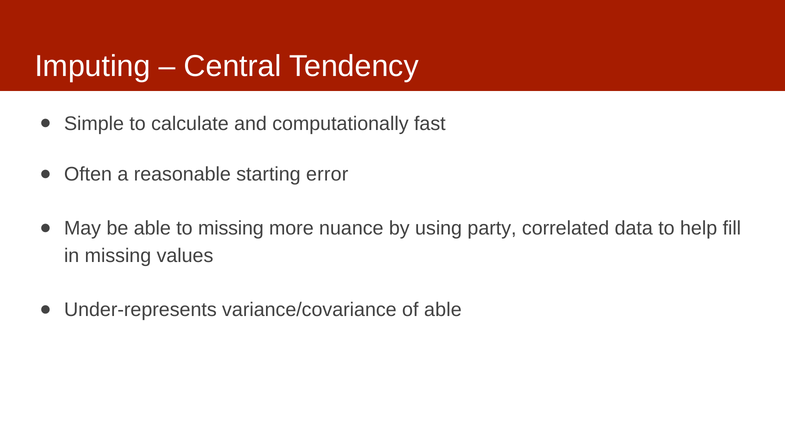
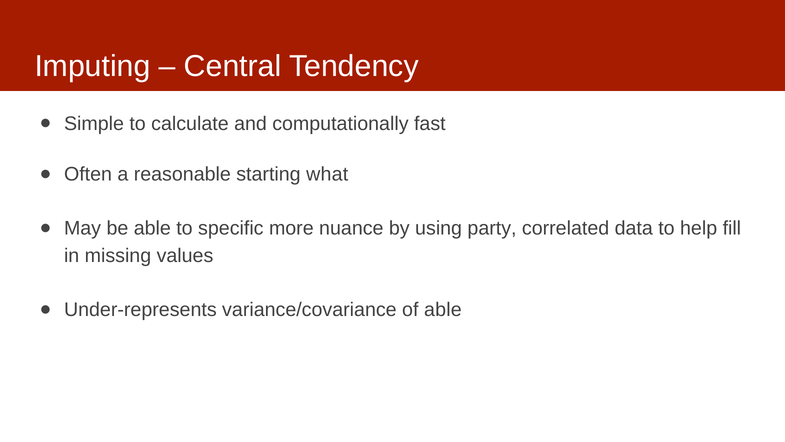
error: error -> what (327, 174)
to missing: missing -> specific (231, 228)
